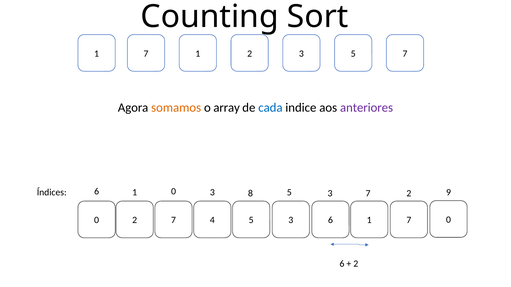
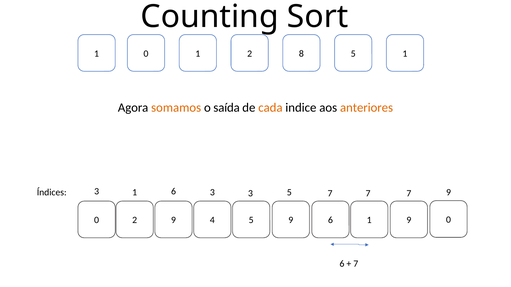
7: 7 -> 0 (146, 54)
2 3: 3 -> 8 (301, 54)
5 7: 7 -> 1 (405, 54)
array: array -> saída (227, 108)
cada colour: blue -> orange (270, 108)
anteriores colour: purple -> orange (367, 108)
Índices 6: 6 -> 3 (97, 192)
1 0: 0 -> 6 (174, 192)
3 8: 8 -> 3 (250, 194)
3: 3 -> 7 (330, 194)
2: 2 -> 7 (409, 194)
2 7: 7 -> 9 (173, 220)
4 5 3: 3 -> 9 (291, 220)
6 1 7: 7 -> 9 (409, 220)
2: 2 -> 7 (356, 264)
